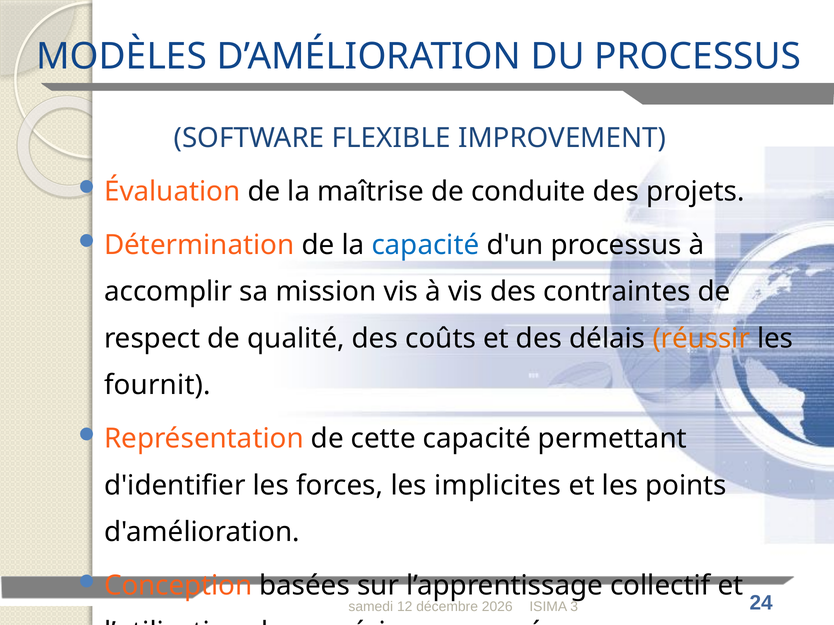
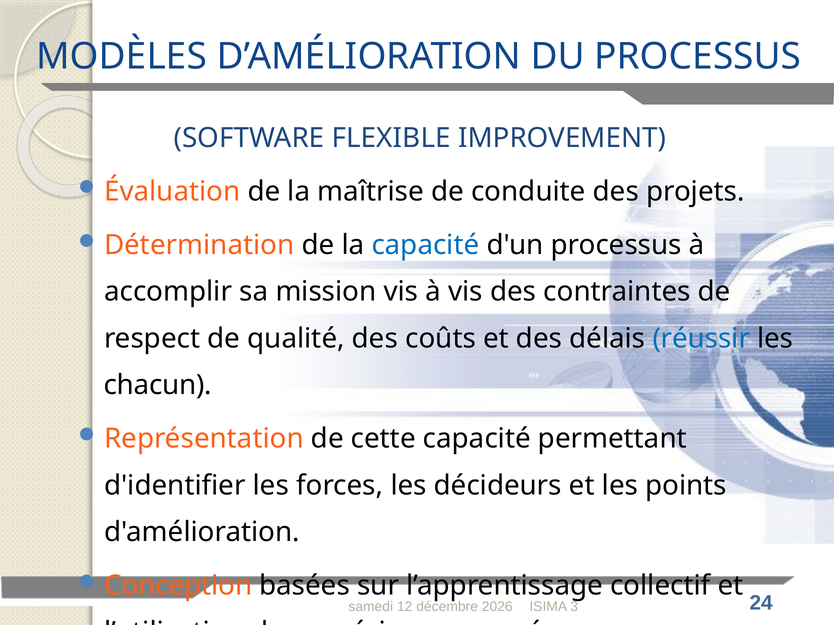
réussir colour: orange -> blue (701, 339)
fournit: fournit -> chacun (158, 385)
implicites: implicites -> décideurs (498, 486)
